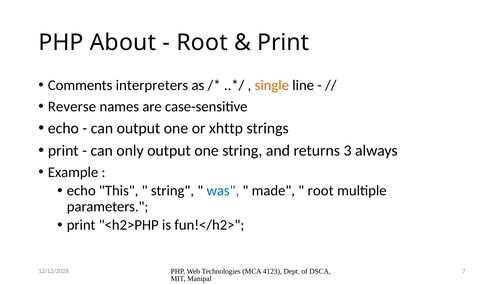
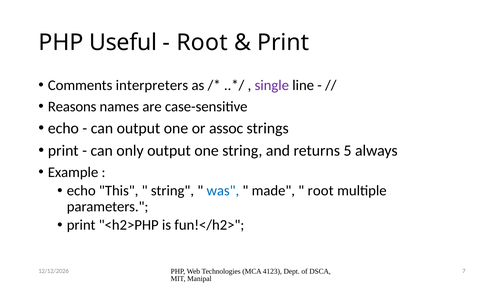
About: About -> Useful (123, 42)
single colour: orange -> purple (272, 85)
Reverse: Reverse -> Reasons (72, 106)
xhttp: xhttp -> assoc (226, 128)
3: 3 -> 5 (348, 150)
